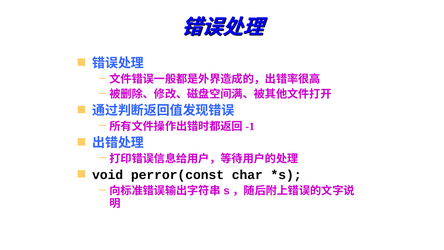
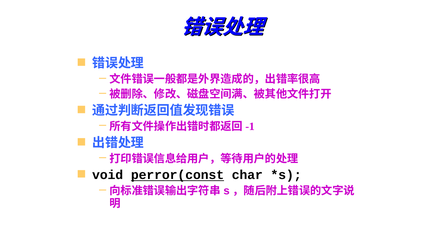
perror(const underline: none -> present (178, 175)
